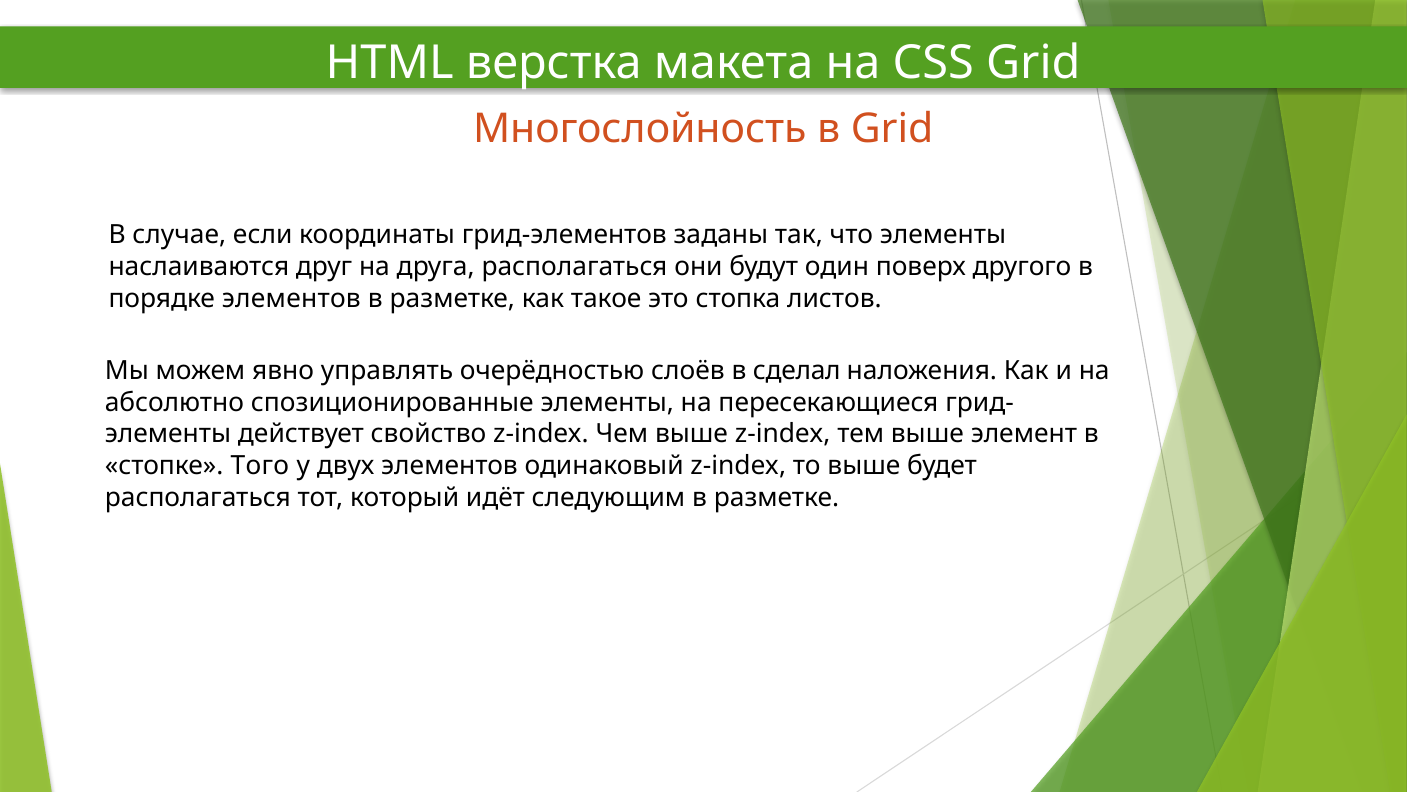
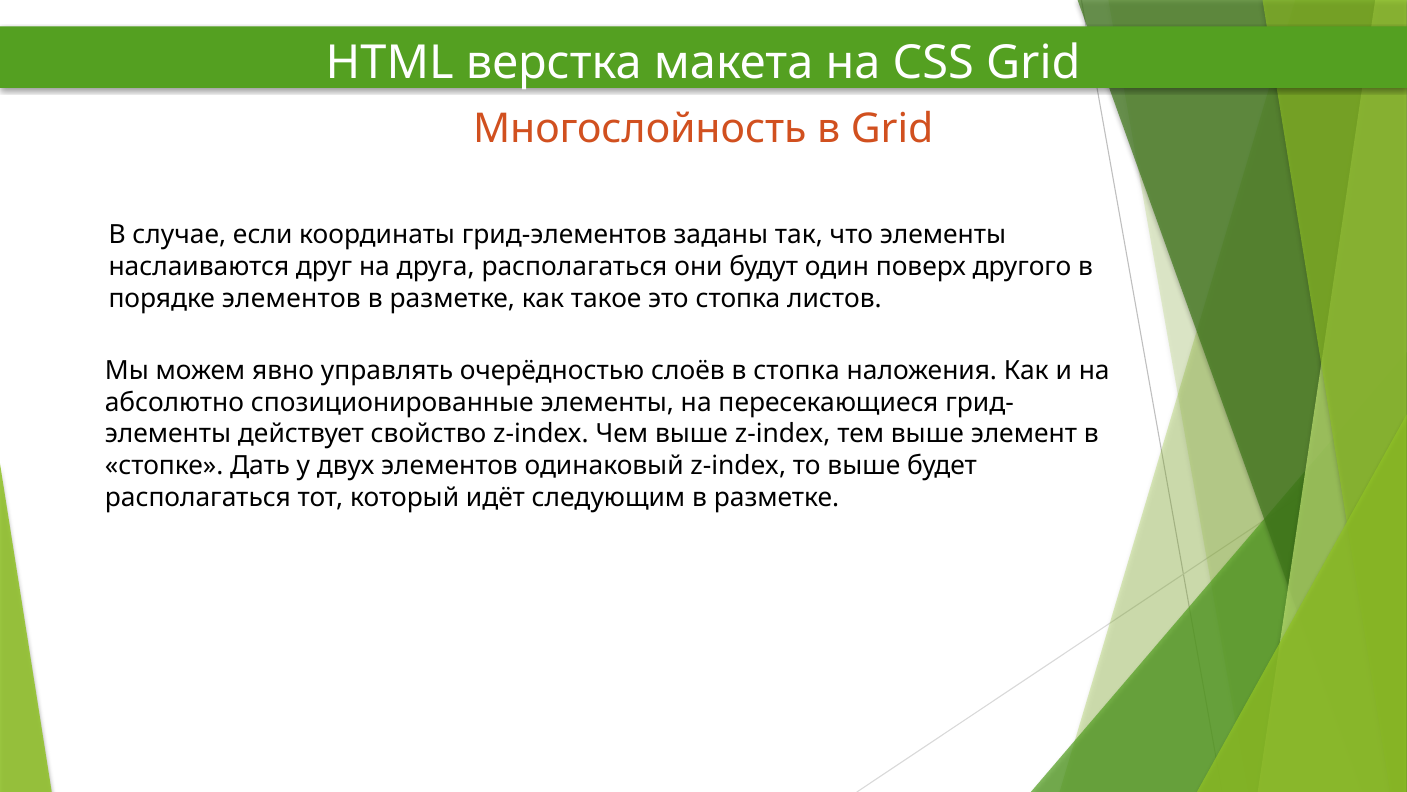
в сделал: сделал -> стопка (797, 370)
Того: Того -> Дать (260, 465)
